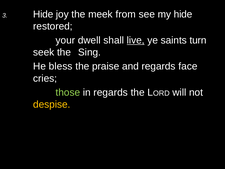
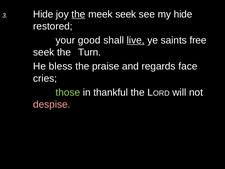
the underline: none -> present (78, 14)
meek from: from -> seek (126, 14)
dwell: dwell -> good (89, 40)
turn: turn -> free (198, 40)
Sing: Sing -> Turn (90, 52)
in regards: regards -> thankful (111, 92)
despise colour: yellow -> pink (52, 104)
